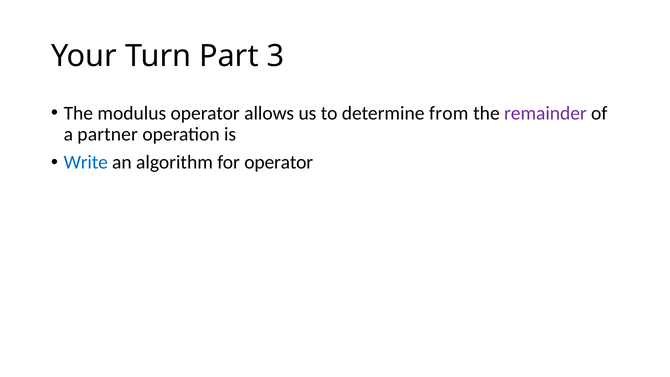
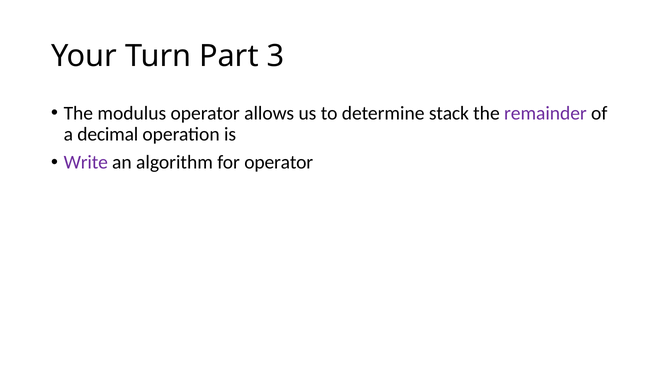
from: from -> stack (449, 113)
partner: partner -> decimal (108, 134)
Write colour: blue -> purple (86, 162)
